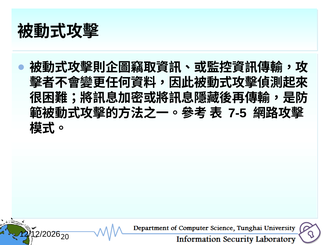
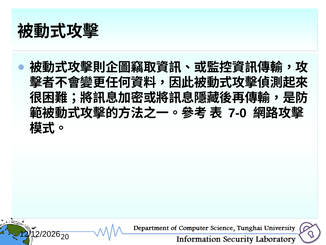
7-5: 7-5 -> 7-0 (237, 113)
